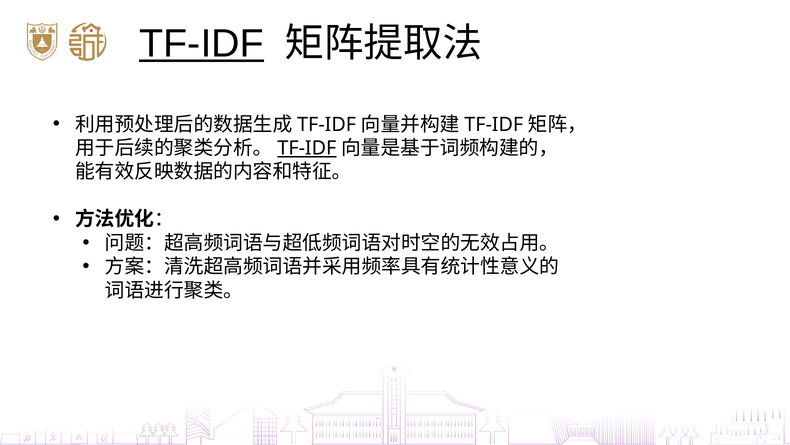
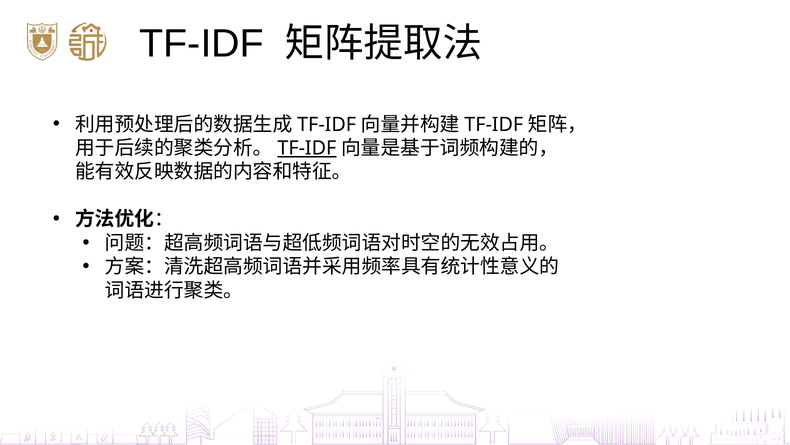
TF-IDF underline: present -> none (202, 44)
